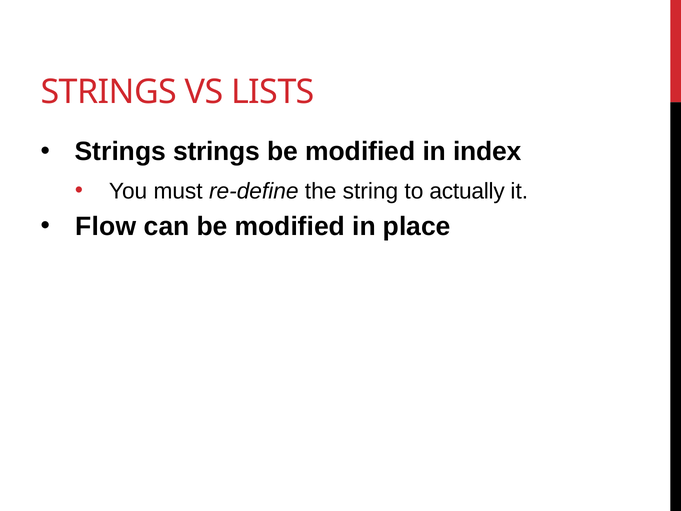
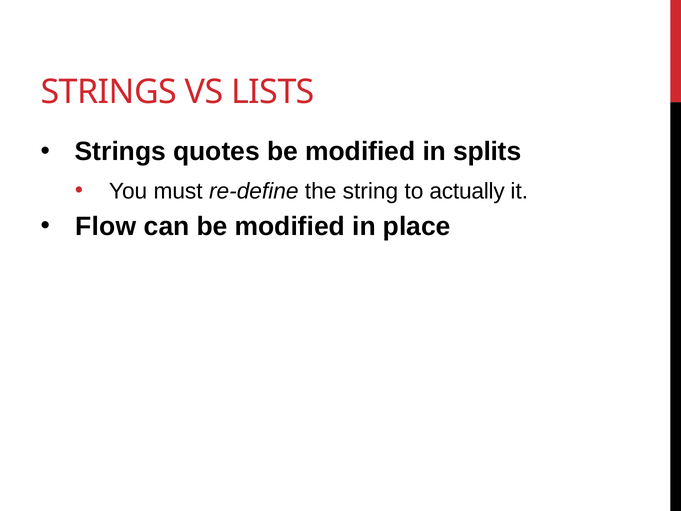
Strings strings: strings -> quotes (217, 152)
index: index -> splits (487, 152)
